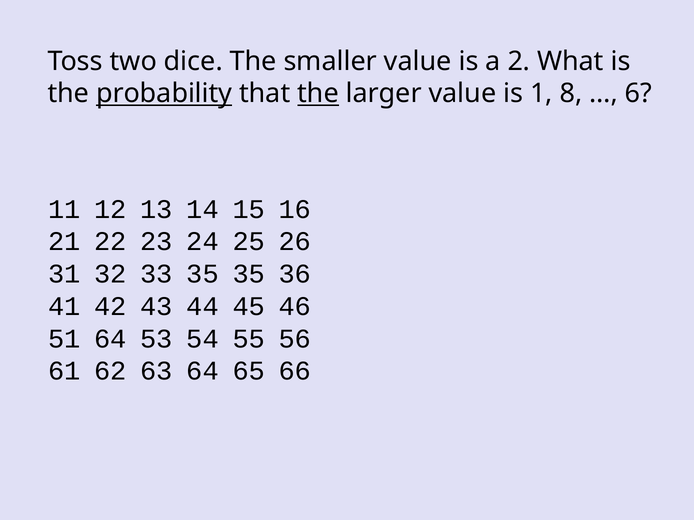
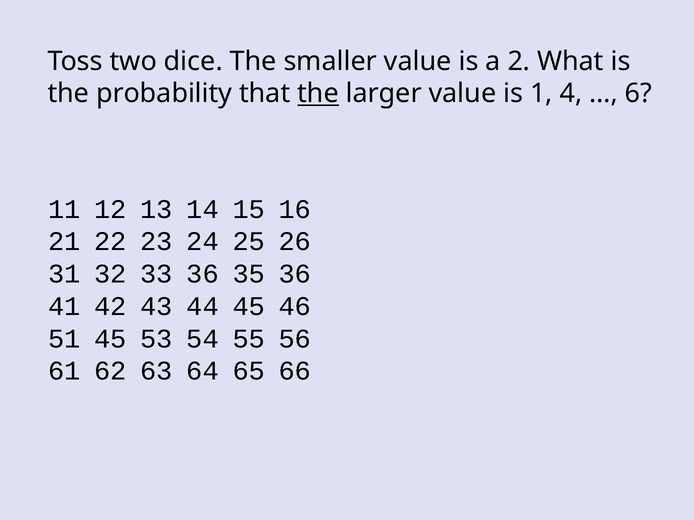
probability underline: present -> none (164, 94)
8: 8 -> 4 (571, 94)
33 35: 35 -> 36 (203, 274)
51 64: 64 -> 45 (110, 339)
